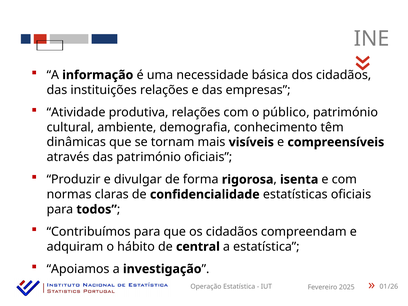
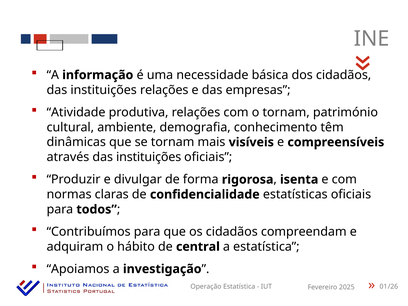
o público: público -> tornam (286, 112)
através das património: património -> instituições (149, 157)
